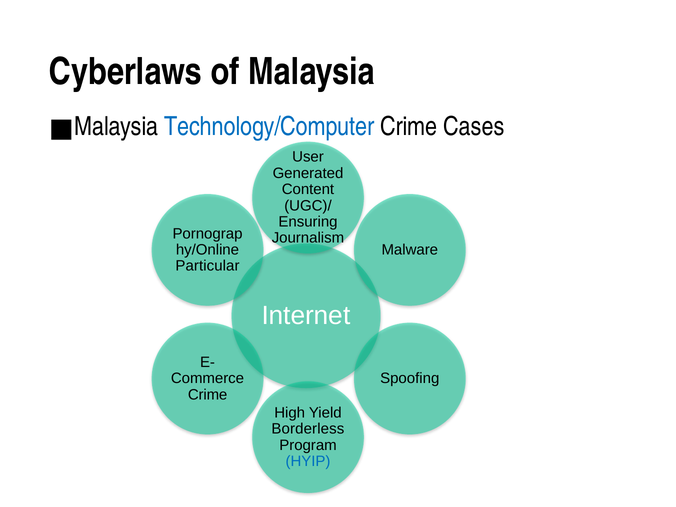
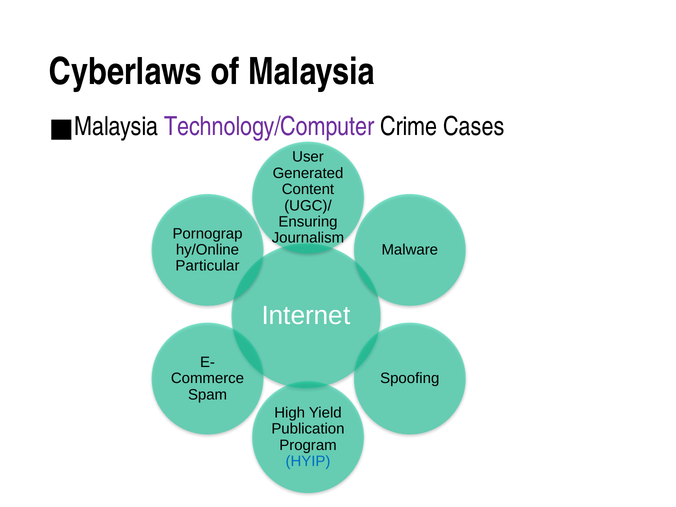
Technology/Computer colour: blue -> purple (269, 127)
Crime: Crime -> Spam (208, 395)
Borderless: Borderless -> Publication (308, 429)
